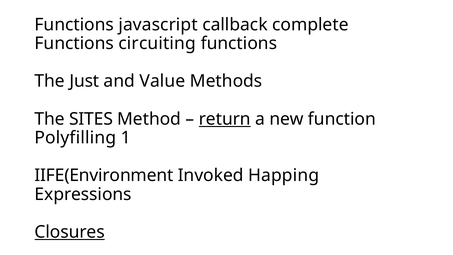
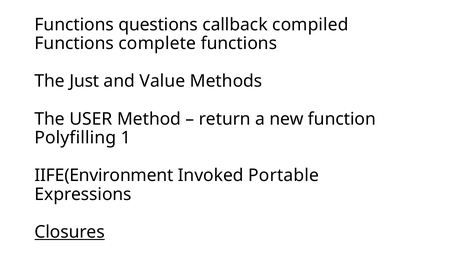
javascript: javascript -> questions (158, 25)
complete: complete -> compiled (310, 25)
circuiting: circuiting -> complete (157, 43)
SITES: SITES -> USER (91, 119)
return underline: present -> none (225, 119)
Happing: Happing -> Portable (284, 175)
